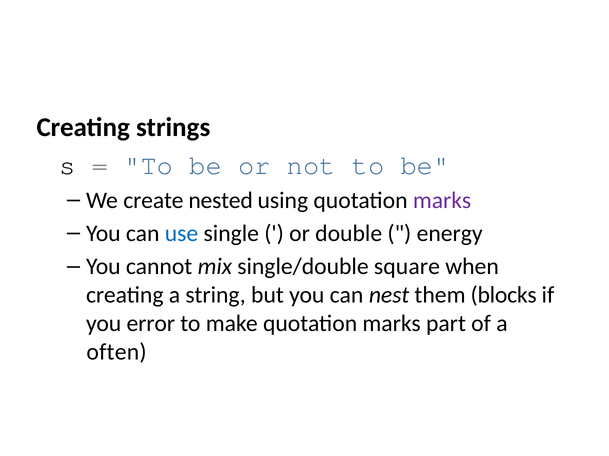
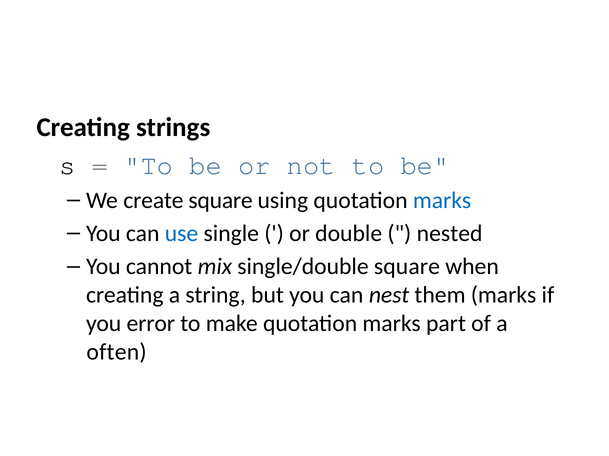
create nested: nested -> square (221, 201)
marks colour: purple -> blue (442, 201)
energy: energy -> nested (450, 234)
them blocks: blocks -> marks (504, 295)
